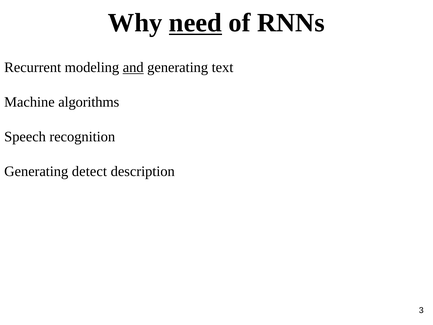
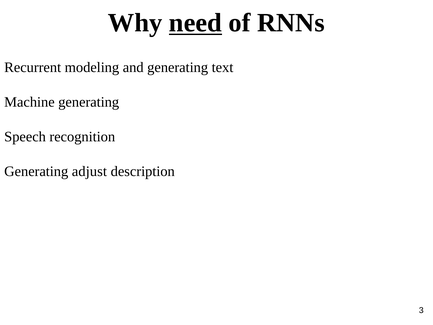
and underline: present -> none (133, 67)
Machine algorithms: algorithms -> generating (89, 102)
detect: detect -> adjust (89, 171)
